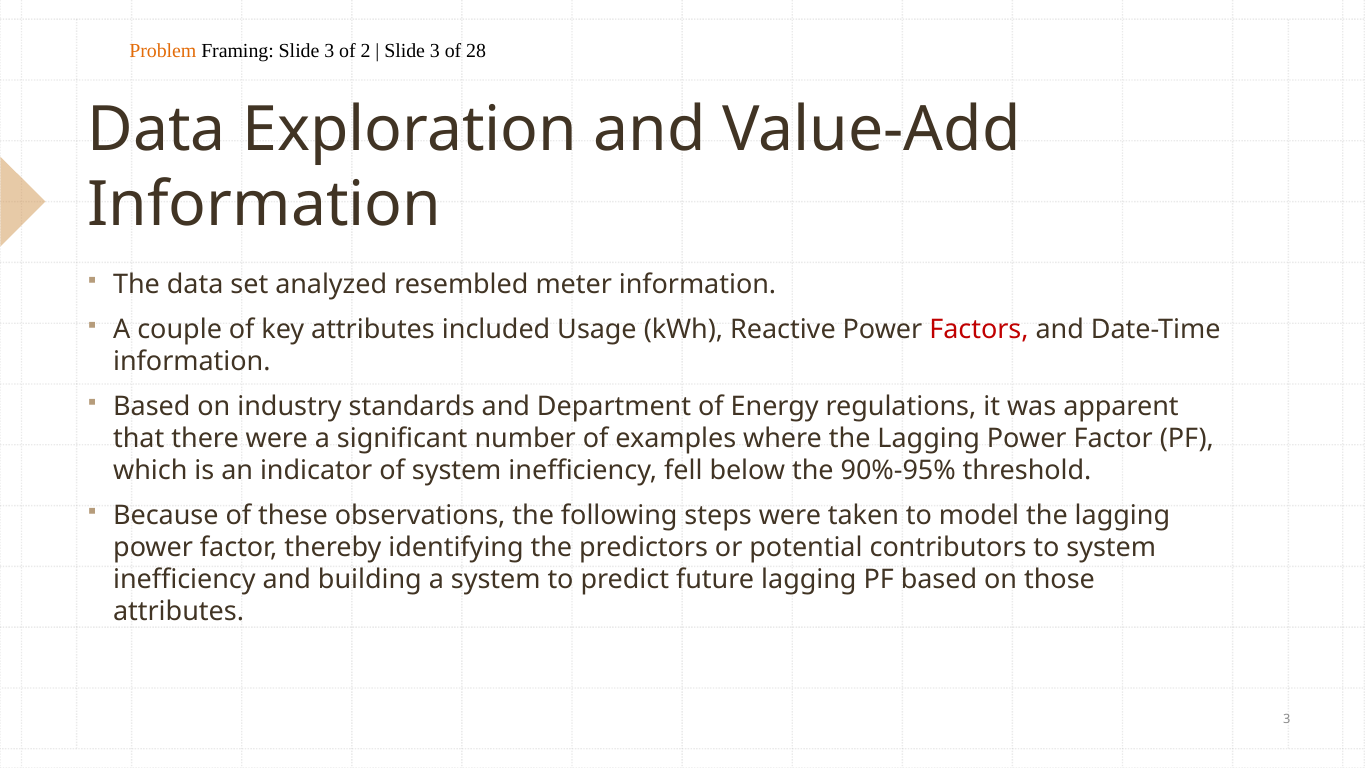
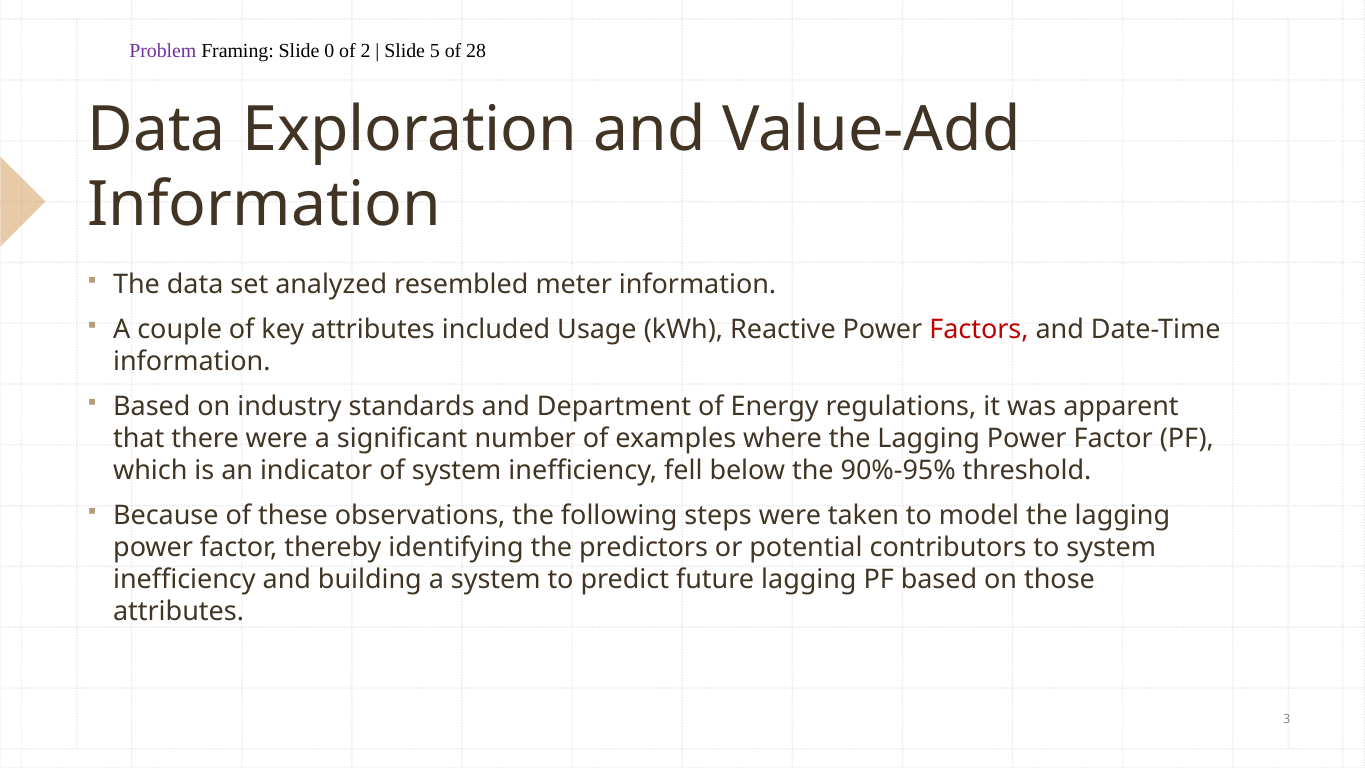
Problem colour: orange -> purple (163, 51)
Framing Slide 3: 3 -> 0 (329, 51)
3: 3 -> 5 (435, 51)
